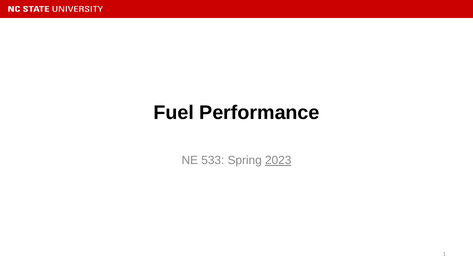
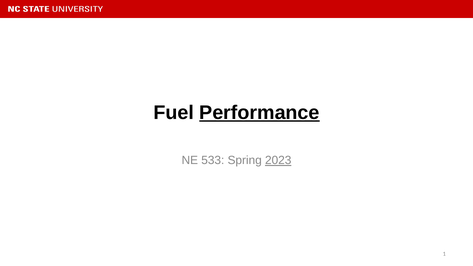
Performance underline: none -> present (259, 113)
